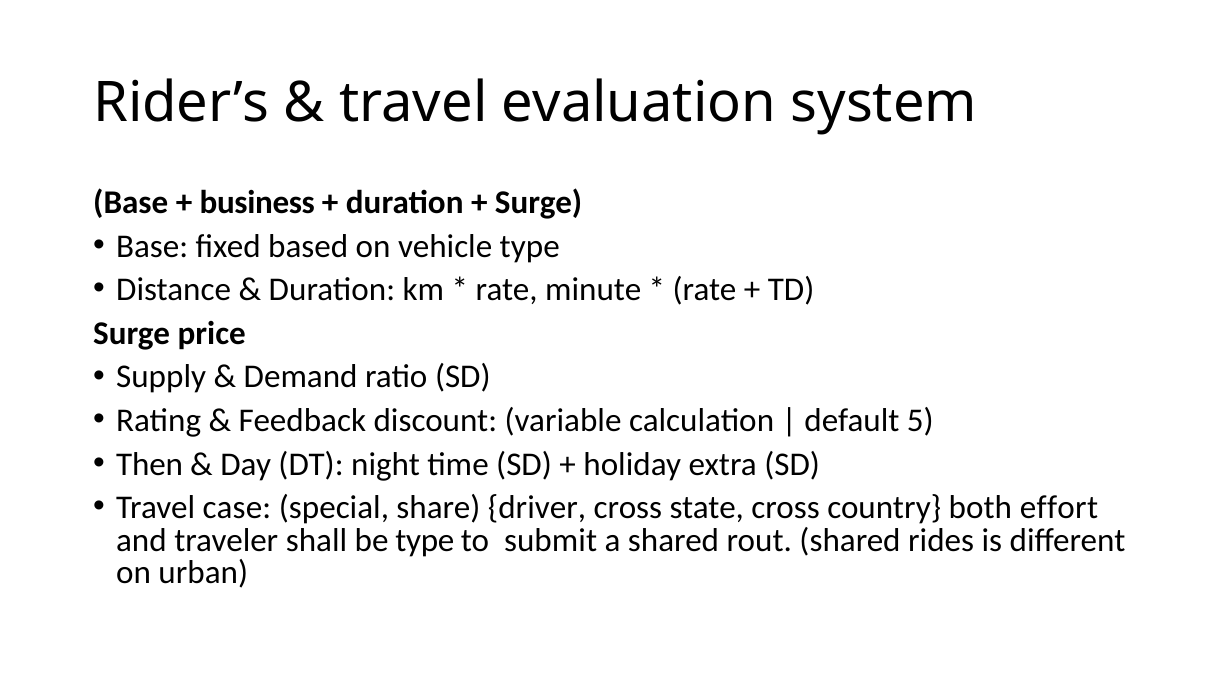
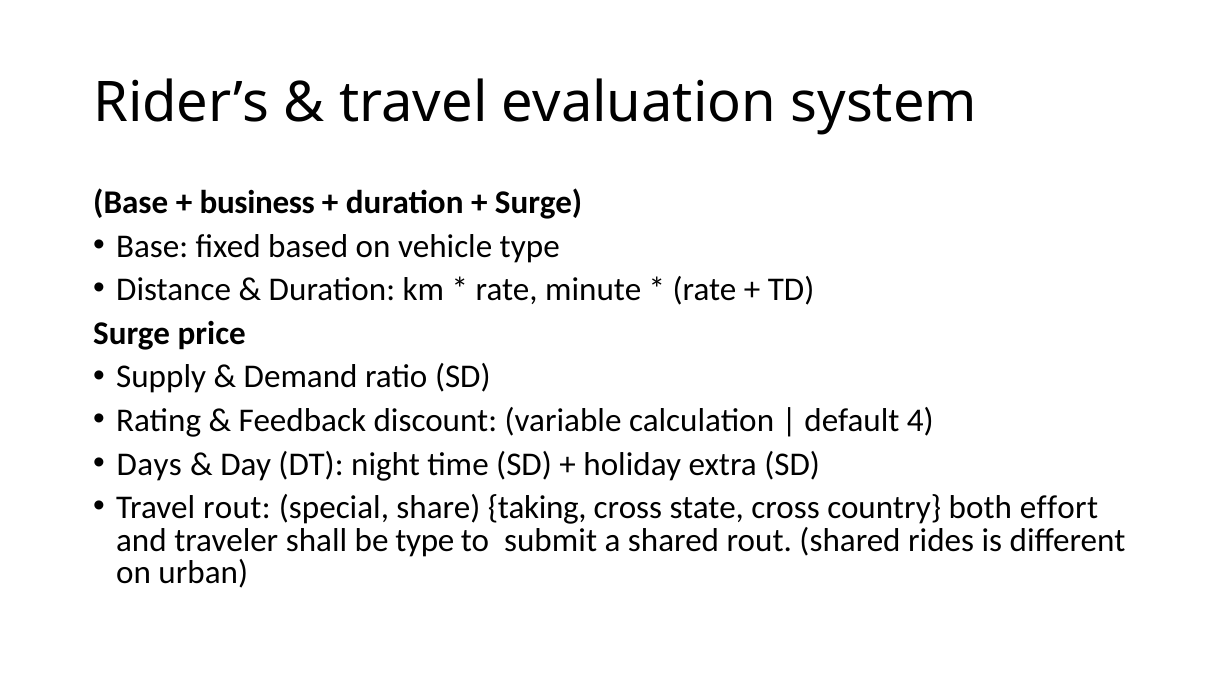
5: 5 -> 4 (920, 421)
Then: Then -> Days (149, 464)
Travel case: case -> rout (237, 508)
driver: driver -> taking (537, 508)
